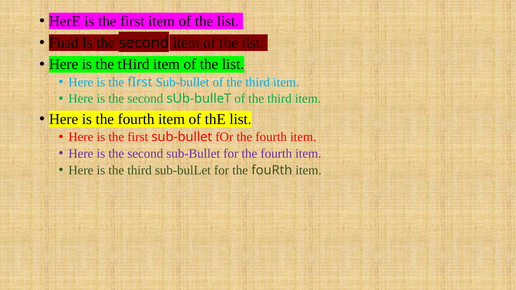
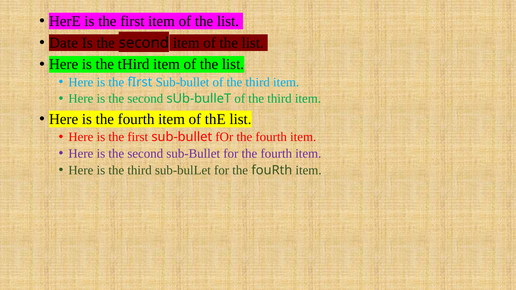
Fuad: Fuad -> Date (64, 43)
